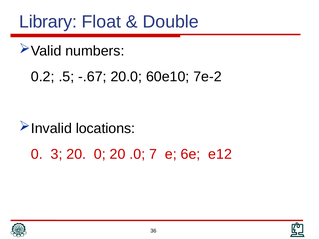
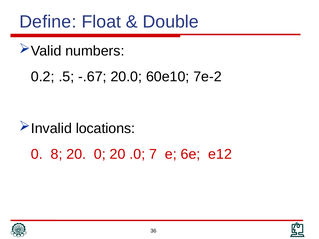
Library: Library -> Define (48, 22)
3: 3 -> 8 (57, 154)
